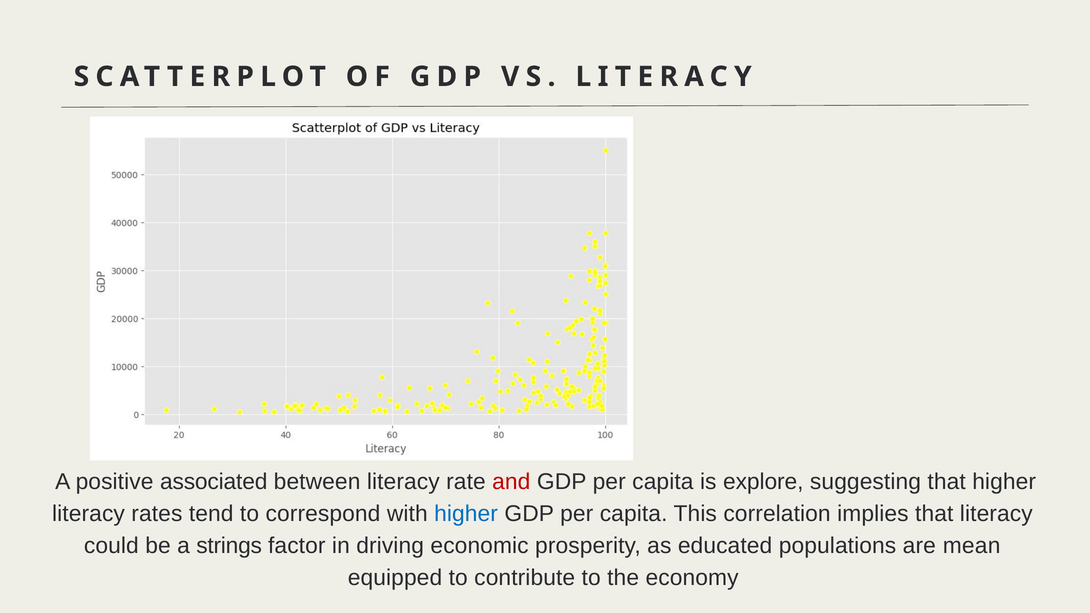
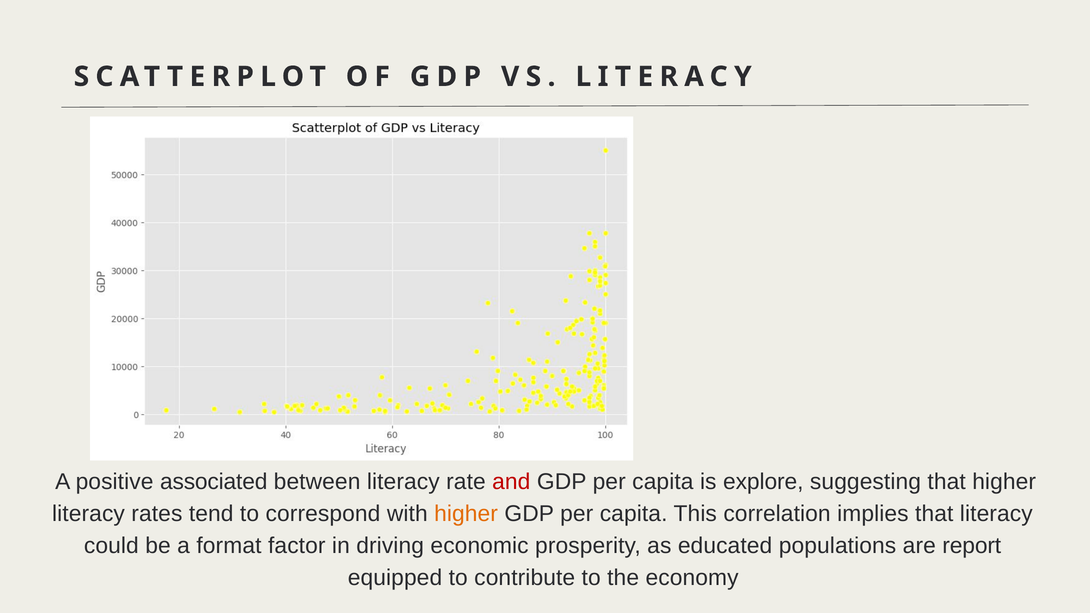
higher colour: blue -> orange (466, 514)
strings: strings -> format (229, 546)
mean: mean -> report (972, 546)
